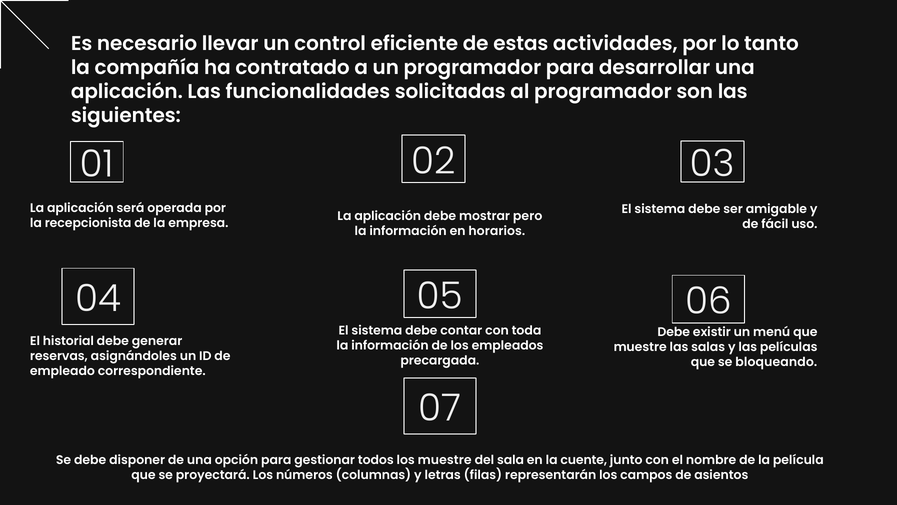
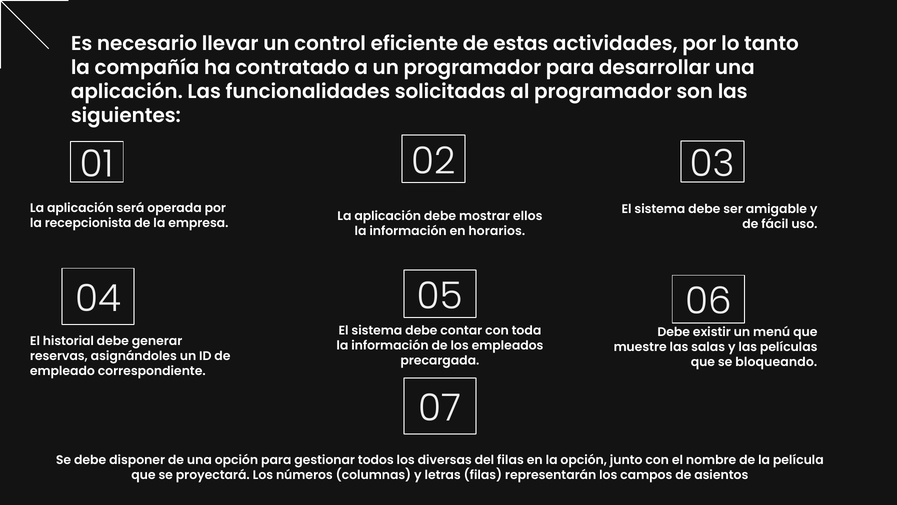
pero: pero -> ellos (528, 216)
los muestre: muestre -> diversas (445, 460)
del sala: sala -> filas (510, 460)
la cuente: cuente -> opción (584, 460)
